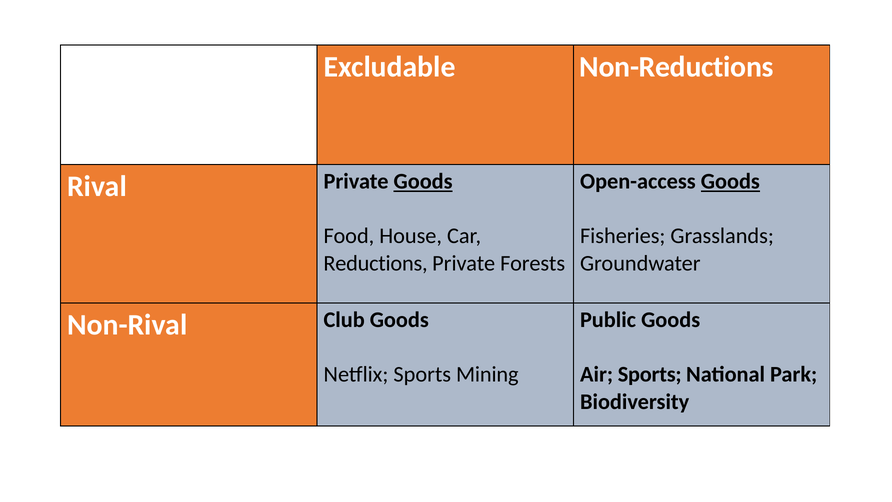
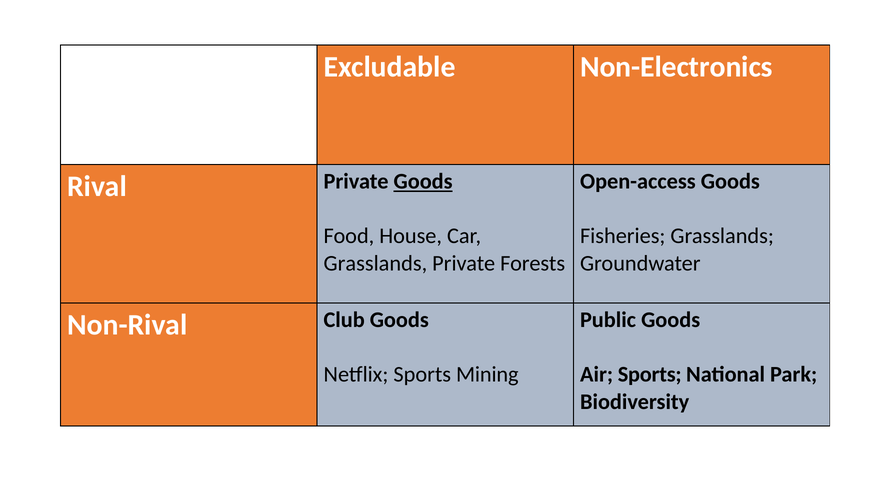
Non-Reductions: Non-Reductions -> Non-Electronics (676, 67)
Goods underline: present -> none (730, 181)
Reductions: Reductions -> Grasslands (375, 263)
